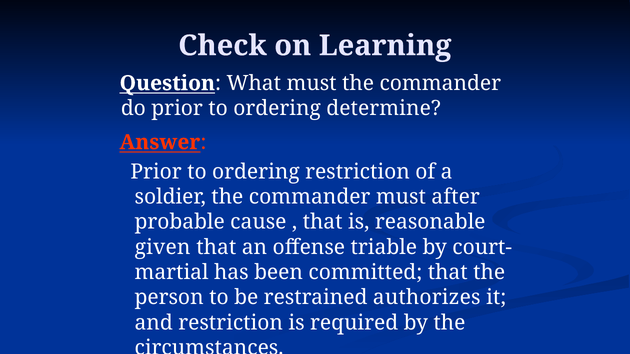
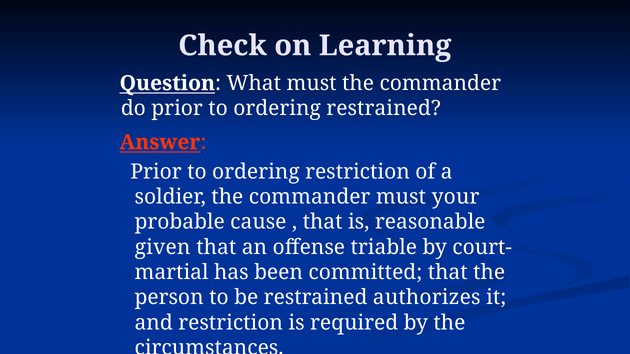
ordering determine: determine -> restrained (384, 109)
after: after -> your (456, 197)
